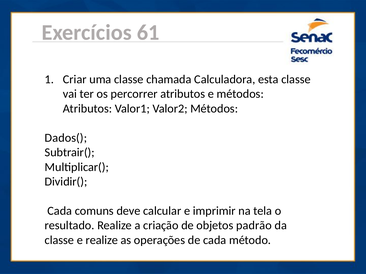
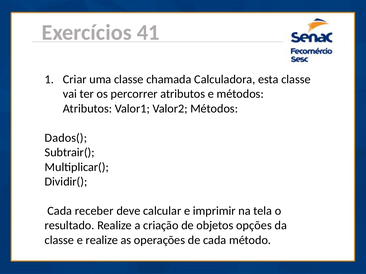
61: 61 -> 41 (148, 33)
comuns: comuns -> receber (94, 211)
padrão: padrão -> opções (254, 226)
